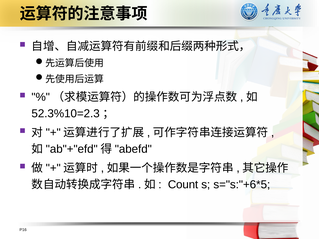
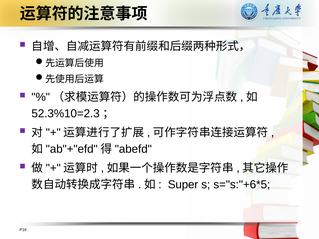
Count: Count -> Super (183, 185)
